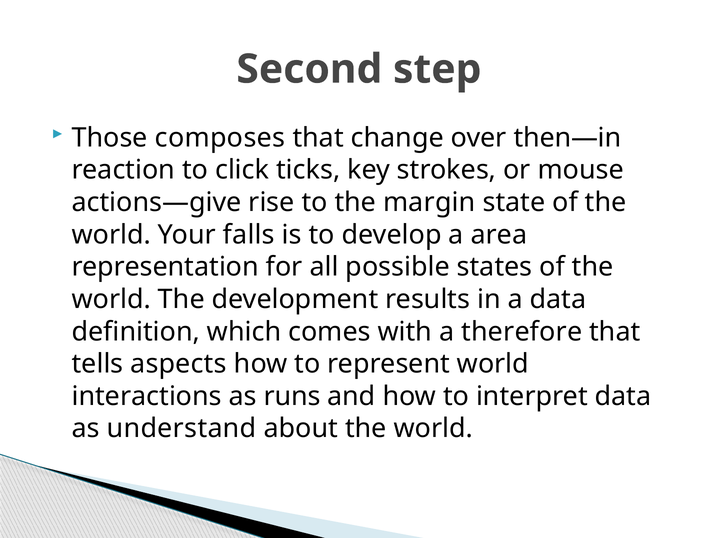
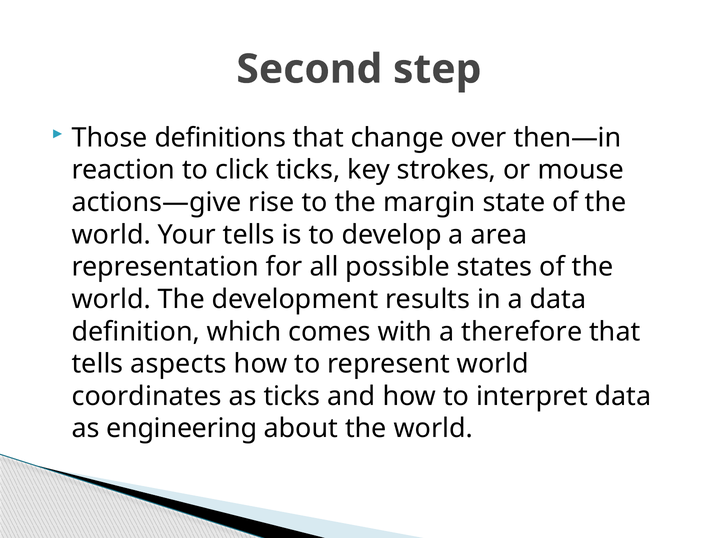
composes: composes -> definitions (220, 138)
Your falls: falls -> tells (249, 235)
interactions: interactions -> coordinates (147, 397)
as runs: runs -> ticks (292, 397)
understand: understand -> engineering (182, 429)
